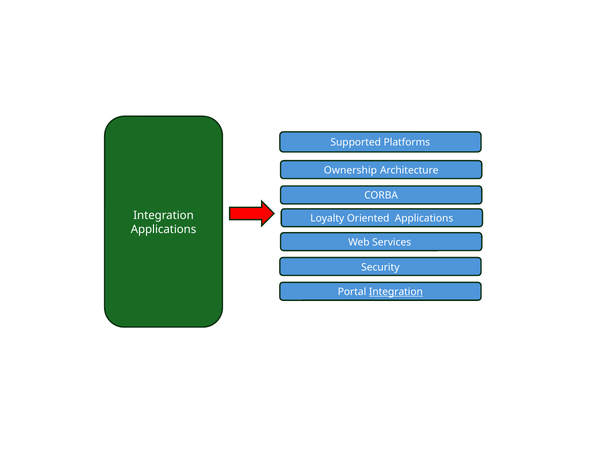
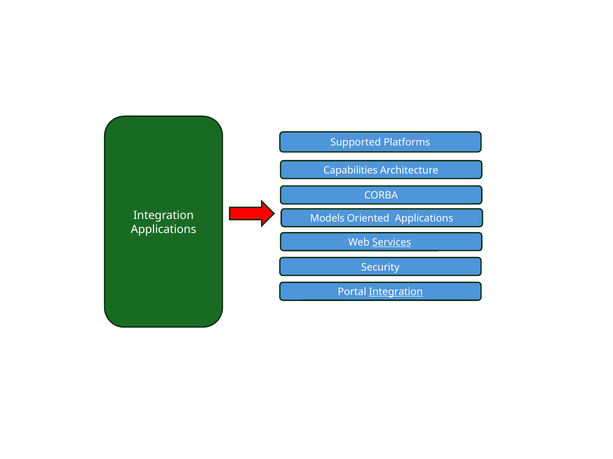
Ownership: Ownership -> Capabilities (351, 171)
Loyalty: Loyalty -> Models (327, 219)
Services underline: none -> present (392, 243)
